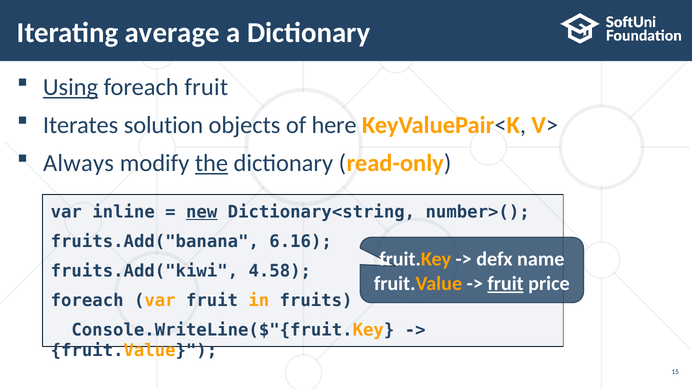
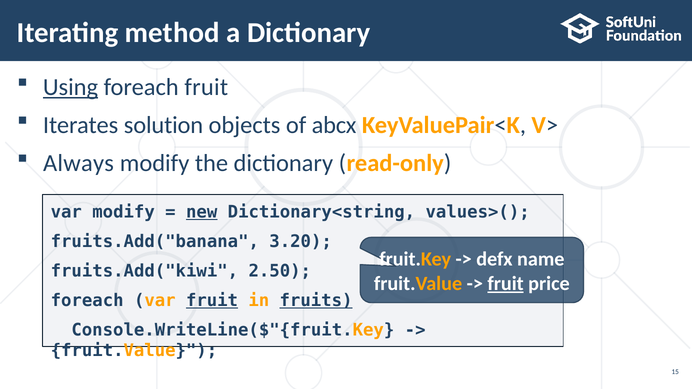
average: average -> method (172, 33)
here: here -> abcx (334, 125)
the underline: present -> none (212, 163)
var inline: inline -> modify (124, 212)
number>(: number>( -> values>( (478, 212)
6.16: 6.16 -> 3.20 (301, 242)
4.58: 4.58 -> 2.50 (280, 271)
fruit underline: none -> present (212, 301)
fruits underline: none -> present (316, 301)
